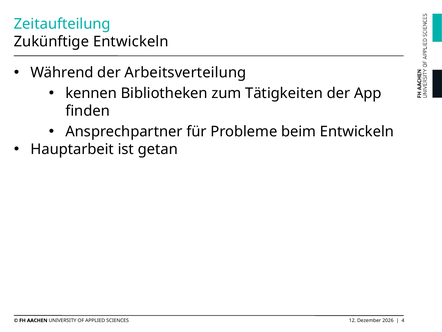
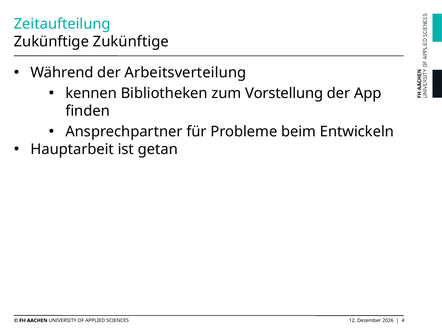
Zukünftige Entwickeln: Entwickeln -> Zukünftige (131, 41)
Tätigkeiten: Tätigkeiten -> Vorstellung (284, 93)
